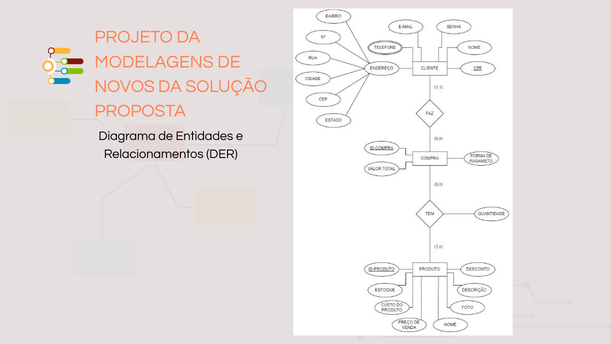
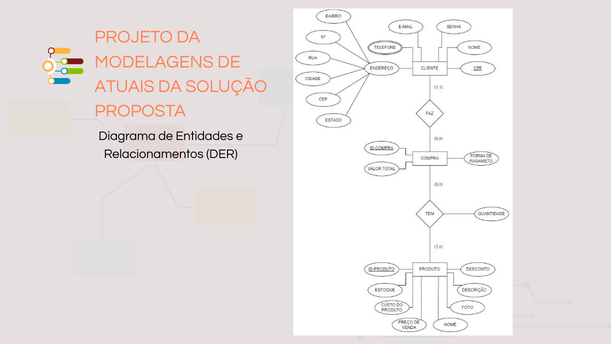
NOVOS: NOVOS -> ATUAIS (125, 86)
